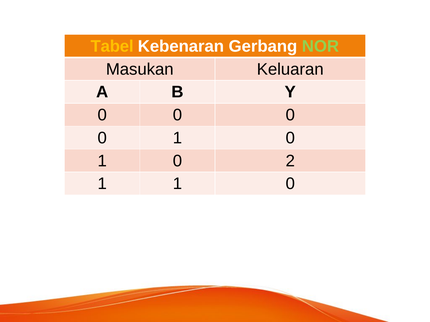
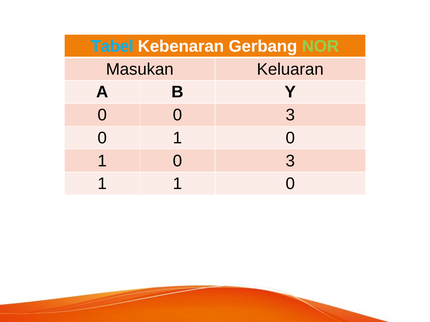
Tabel colour: yellow -> light blue (112, 46)
0: 0 -> 3 (290, 115)
1 0 2: 2 -> 3 (290, 161)
